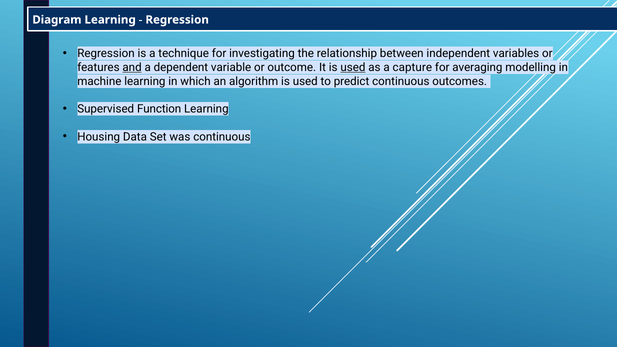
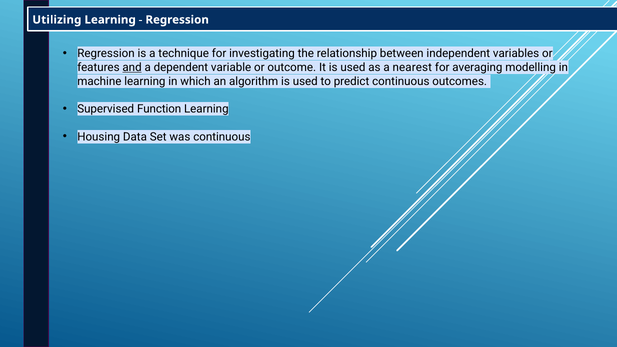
Diagram: Diagram -> Utilizing (57, 20)
used underline: present -> none (353, 67)
capture: capture -> nearest (412, 67)
